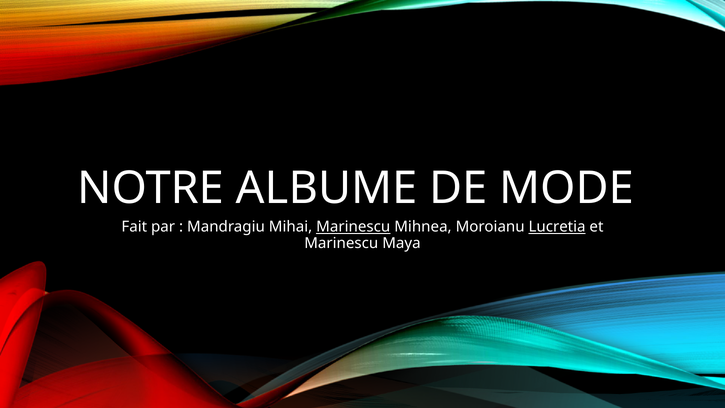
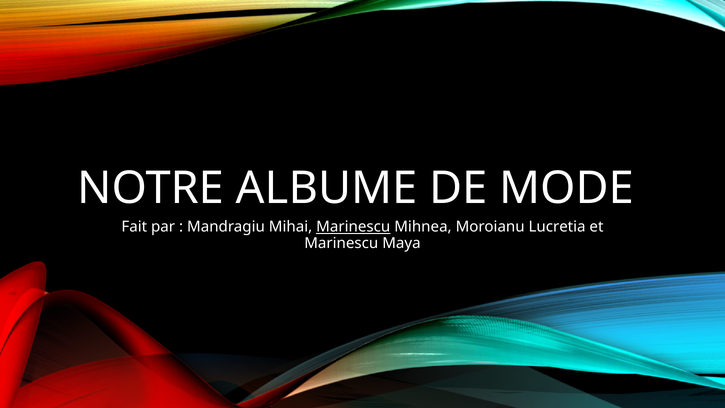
Lucretia underline: present -> none (557, 227)
